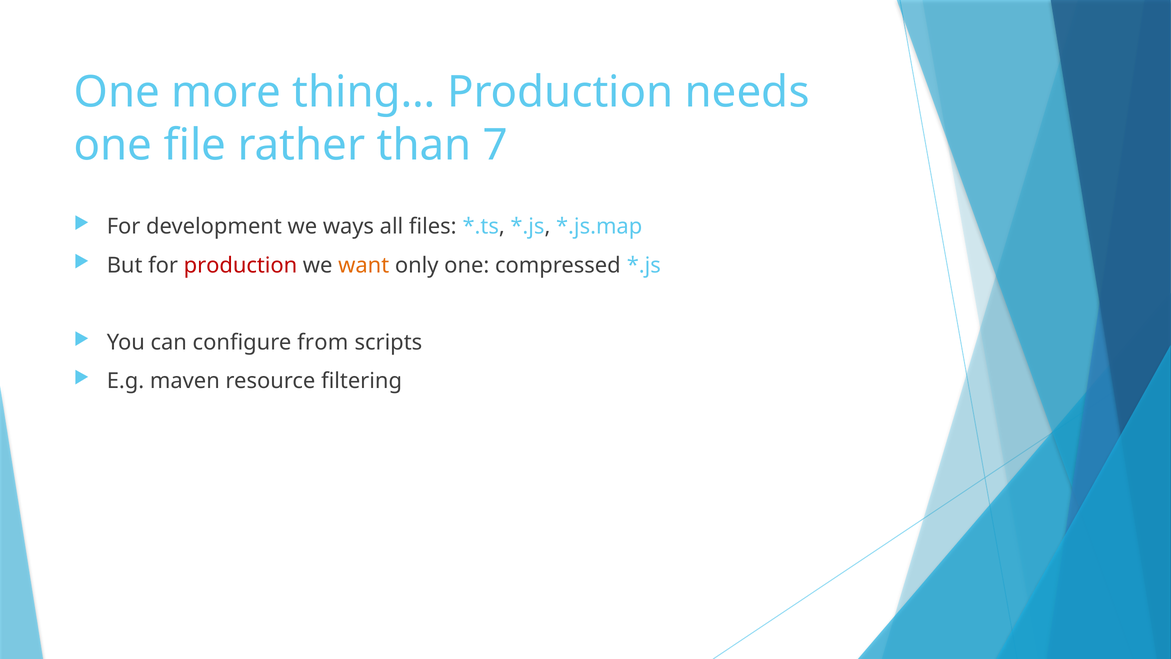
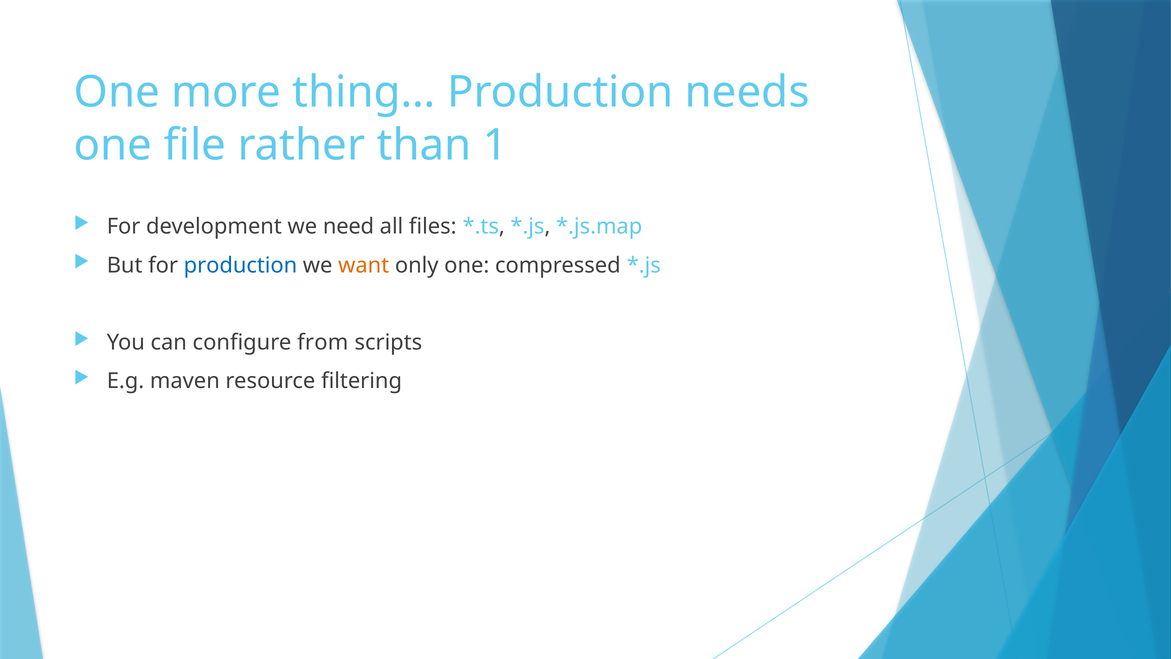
7: 7 -> 1 (495, 145)
ways: ways -> need (349, 227)
production colour: red -> blue (240, 265)
